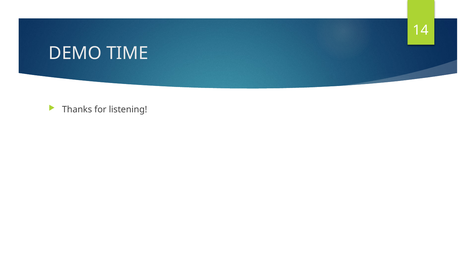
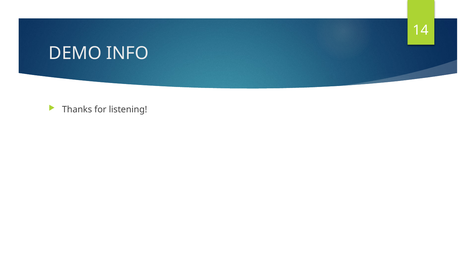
TIME: TIME -> INFO (127, 53)
